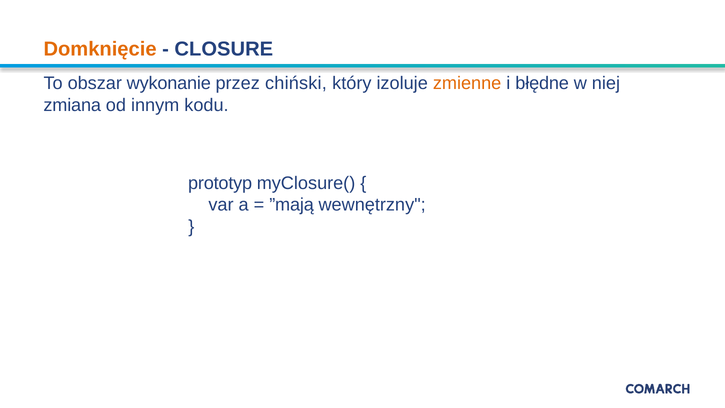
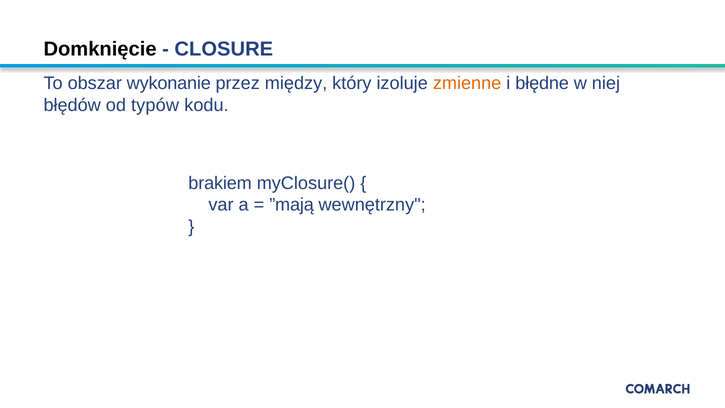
Domknięcie colour: orange -> black (100, 49)
chiński: chiński -> między (296, 83)
zmiana: zmiana -> błędów (72, 105)
innym: innym -> typów (155, 105)
prototyp: prototyp -> brakiem (220, 183)
